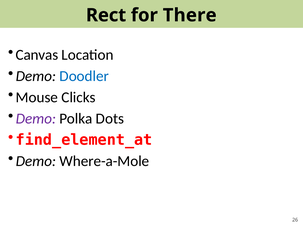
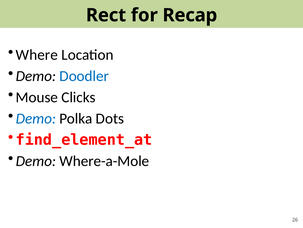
There: There -> Recap (190, 15)
Canvas: Canvas -> Where (37, 55)
Demo colour: purple -> blue (36, 118)
